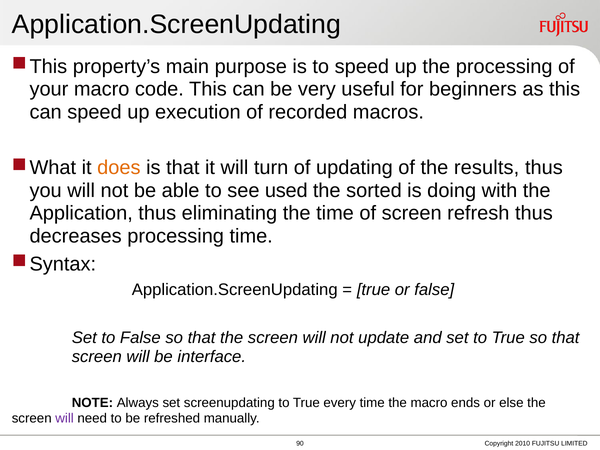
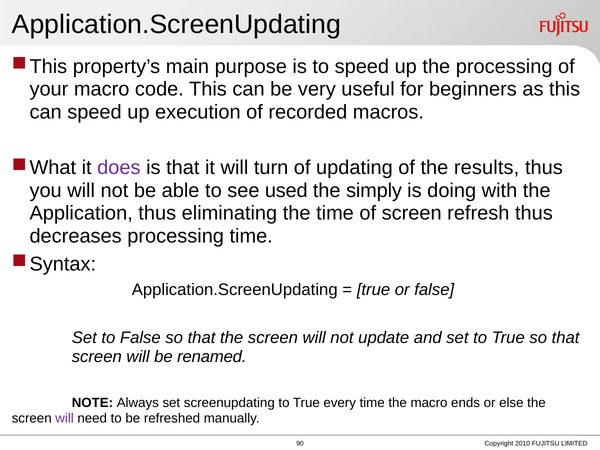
does colour: orange -> purple (119, 168)
sorted: sorted -> simply (374, 191)
interface: interface -> renamed (212, 357)
